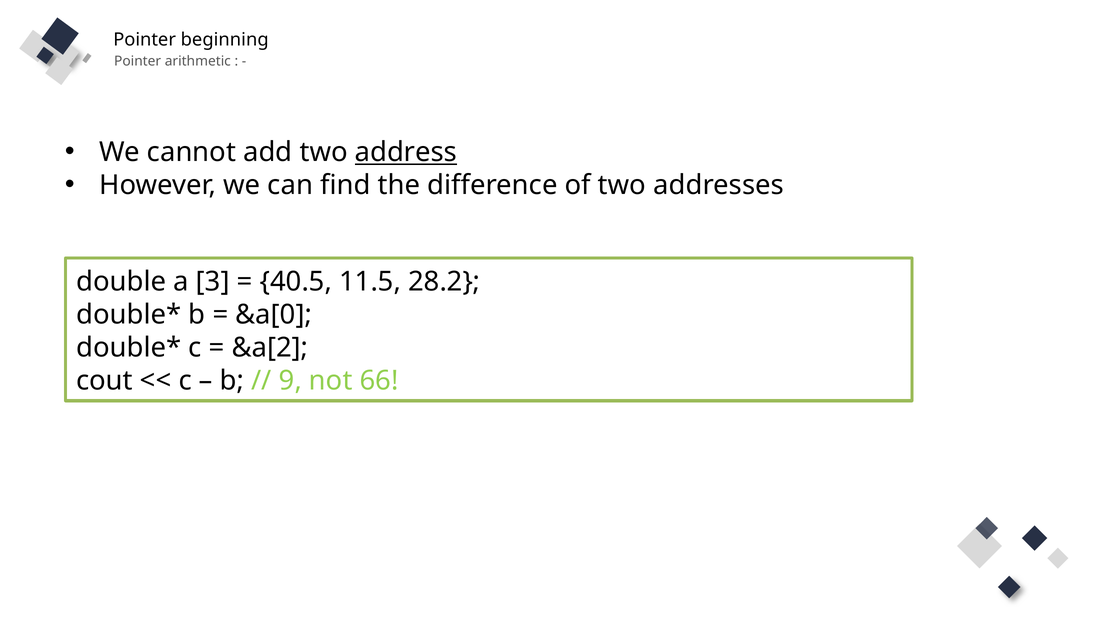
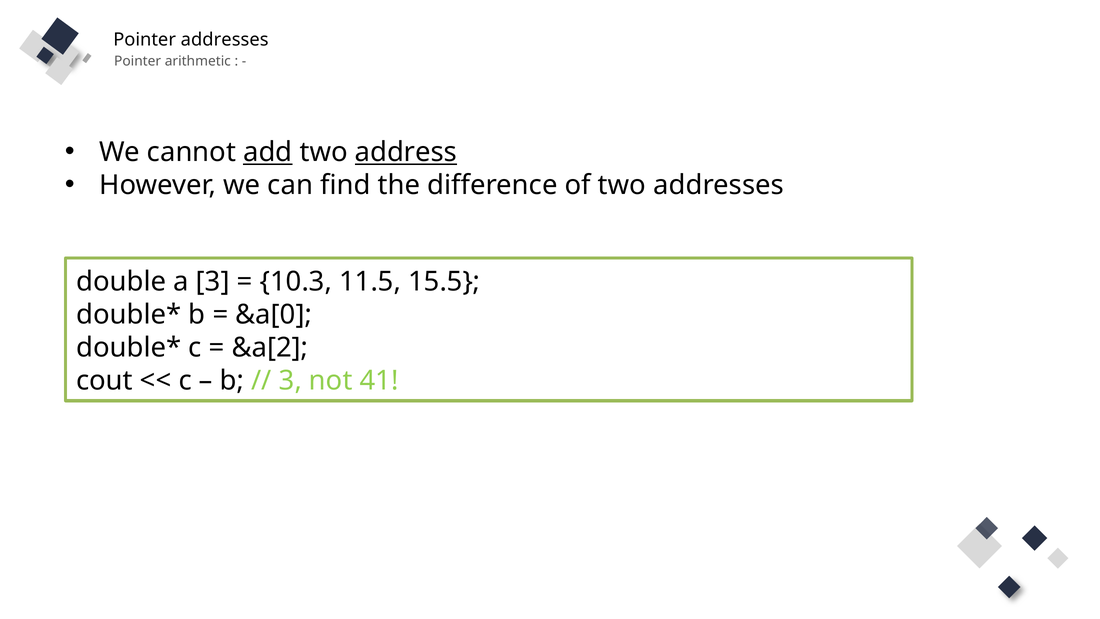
Pointer beginning: beginning -> addresses (225, 40)
add underline: none -> present (268, 152)
40.5: 40.5 -> 10.3 (296, 282)
28.2: 28.2 -> 15.5 (444, 282)
9: 9 -> 3 (290, 381)
66: 66 -> 41 (379, 381)
